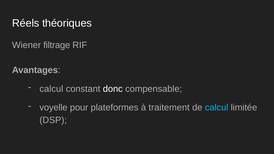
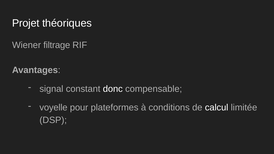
Réels: Réels -> Projet (26, 23)
calcul: calcul -> signal (51, 89)
traitement: traitement -> conditions (169, 108)
calcul colour: light blue -> white (217, 108)
